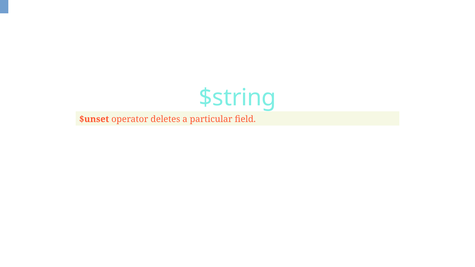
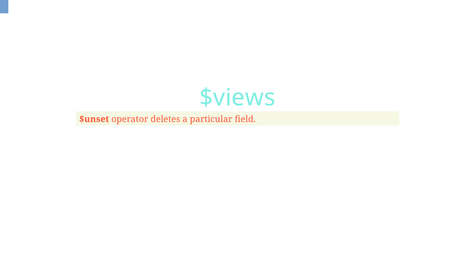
$string: $string -> $views (237, 98)
